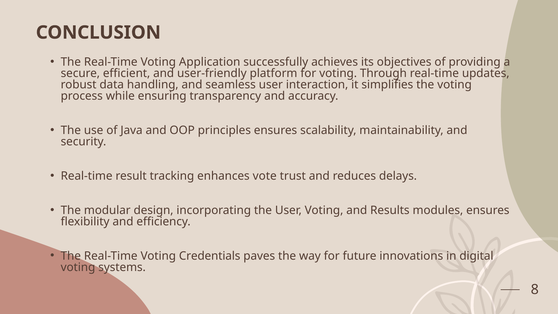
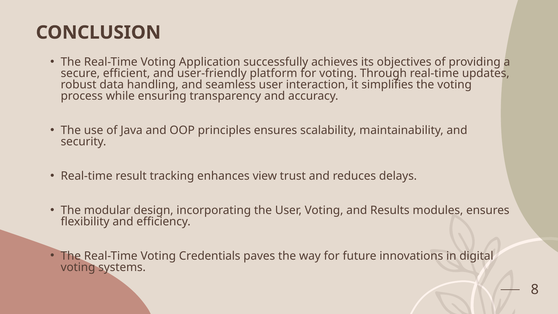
vote: vote -> view (265, 176)
